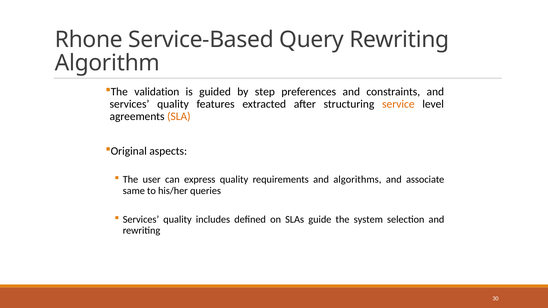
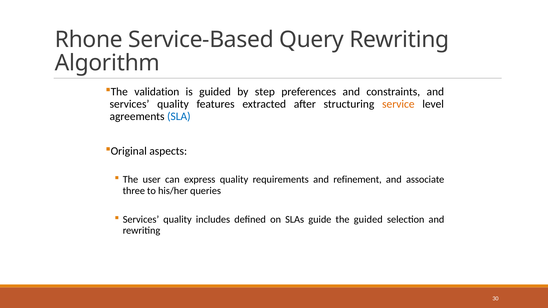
SLA colour: orange -> blue (179, 116)
algorithms: algorithms -> refinement (357, 180)
same: same -> three (134, 191)
the system: system -> guided (368, 220)
